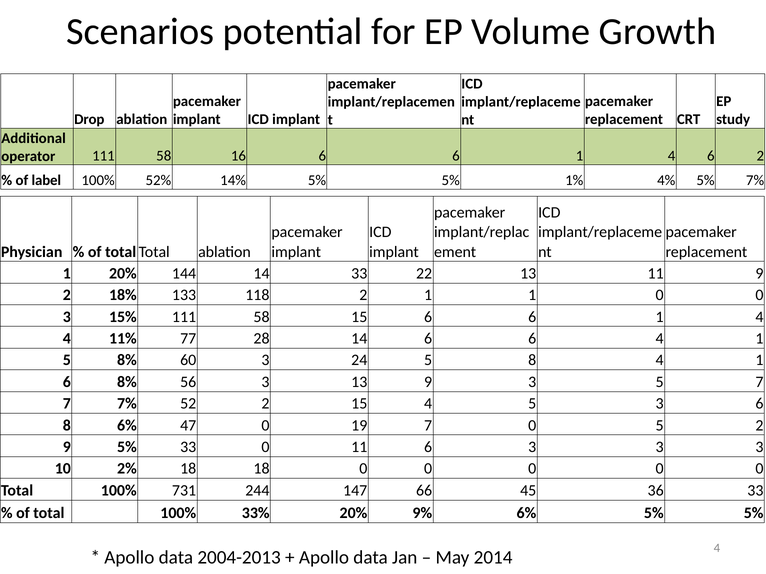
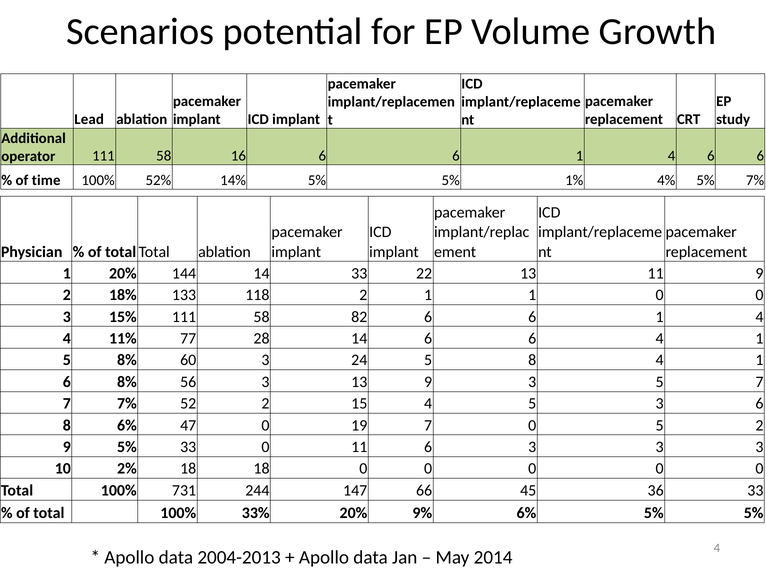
Drop: Drop -> Lead (89, 119)
4 6 2: 2 -> 6 (760, 156)
label: label -> time (46, 181)
58 15: 15 -> 82 (359, 317)
